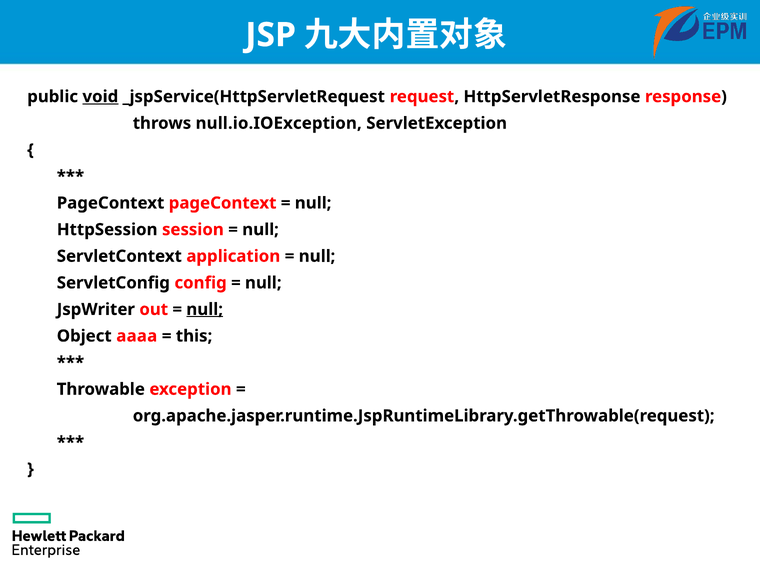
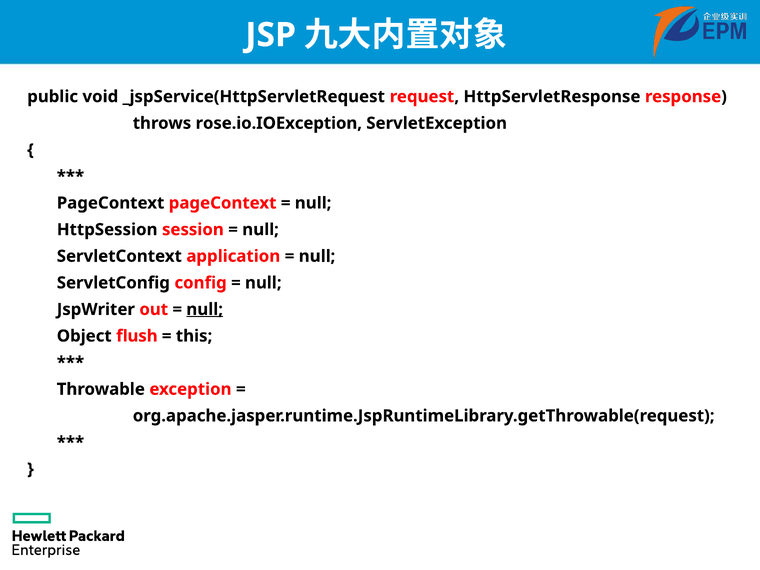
void underline: present -> none (100, 97)
null.io.IOException: null.io.IOException -> rose.io.IOException (279, 123)
aaaa: aaaa -> flush (137, 336)
